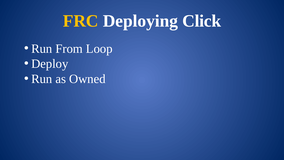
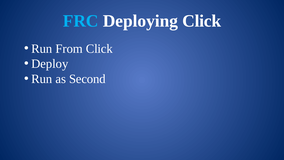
FRC colour: yellow -> light blue (81, 21)
From Loop: Loop -> Click (99, 49)
Owned: Owned -> Second (87, 79)
